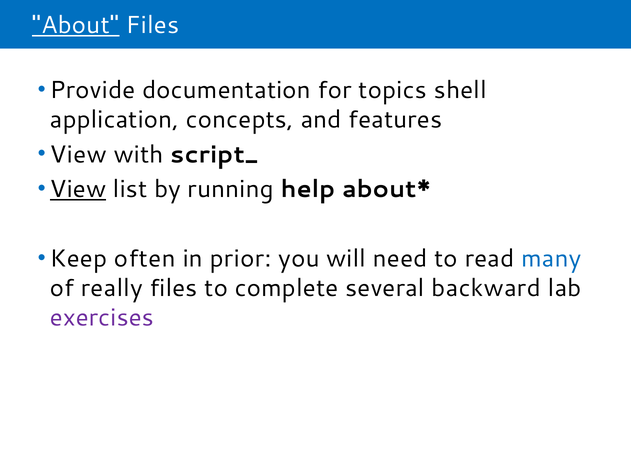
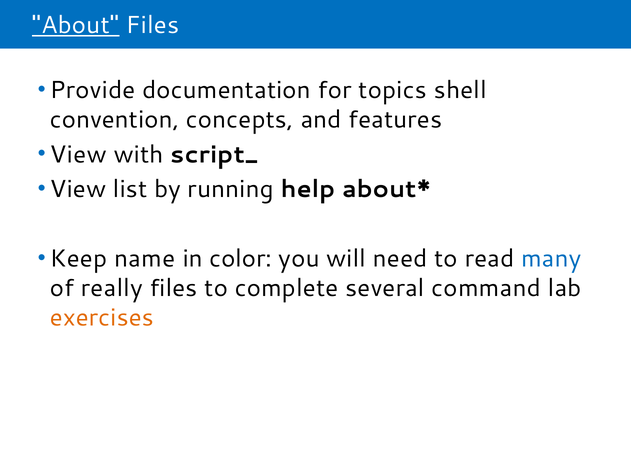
application: application -> convention (115, 119)
View underline: present -> none (78, 189)
often: often -> name (145, 258)
prior: prior -> color (241, 258)
backward: backward -> command (486, 288)
exercises colour: purple -> orange (102, 317)
